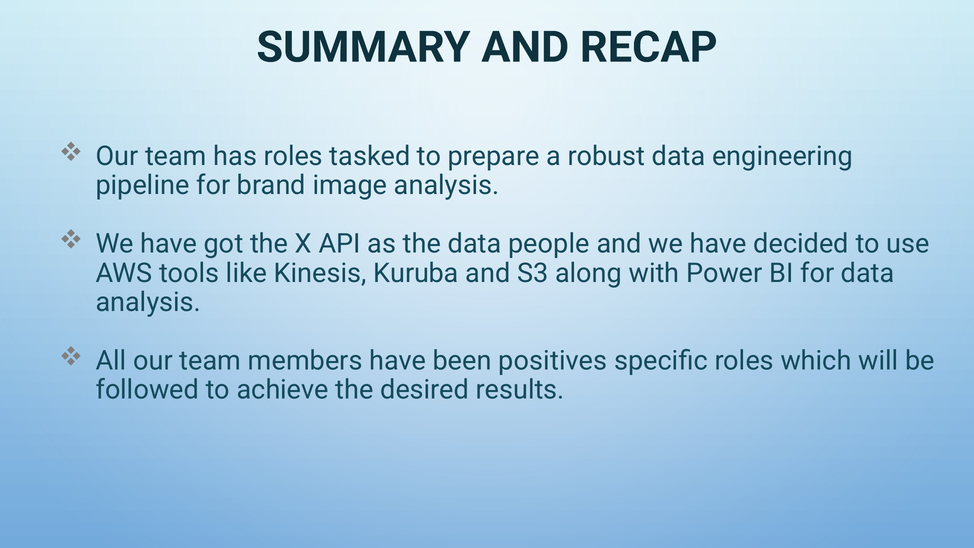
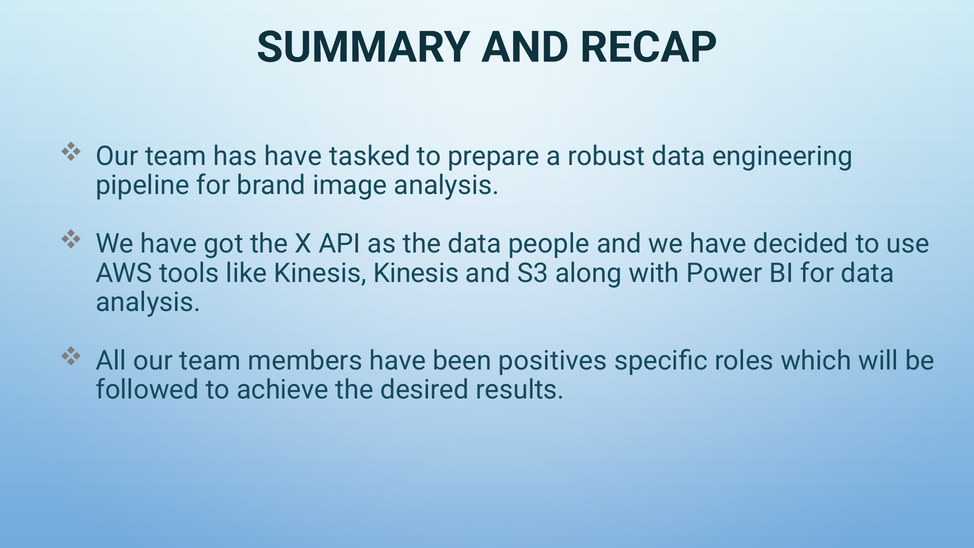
has roles: roles -> have (293, 156)
Kinesis Kuruba: Kuruba -> Kinesis (416, 273)
